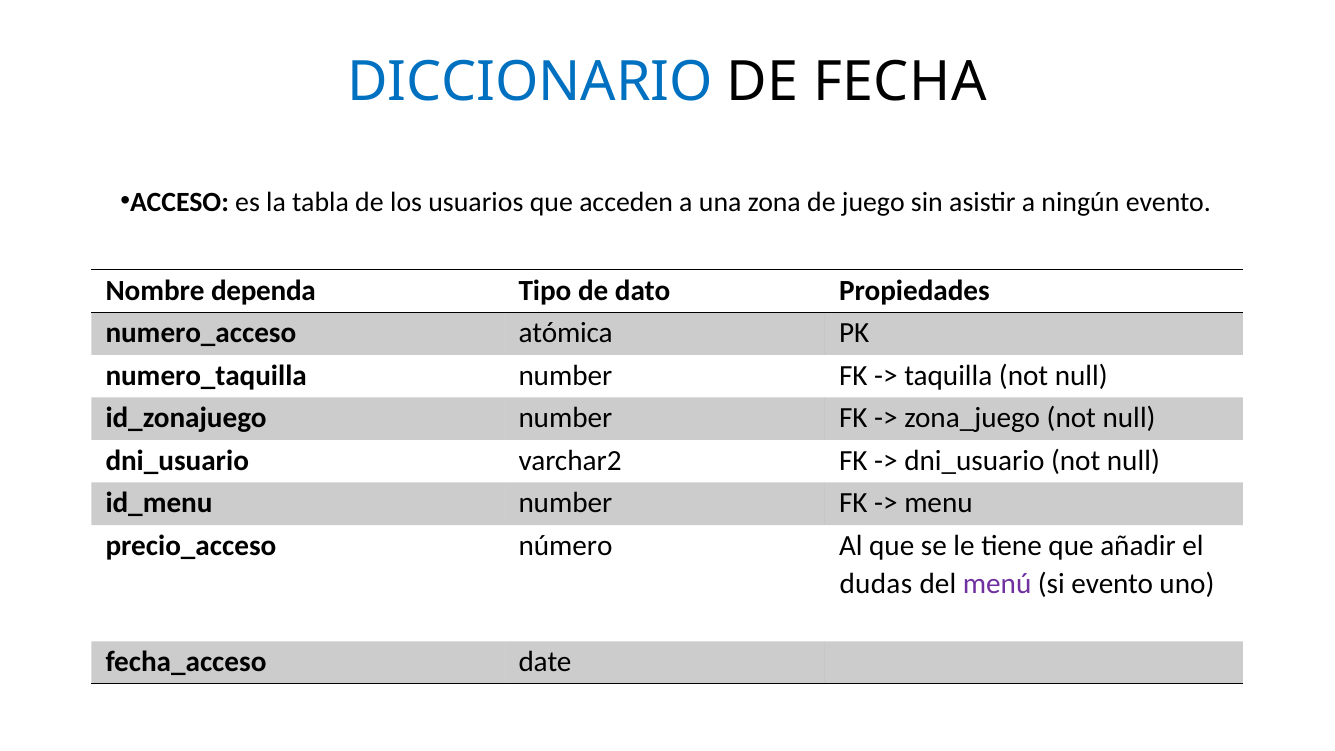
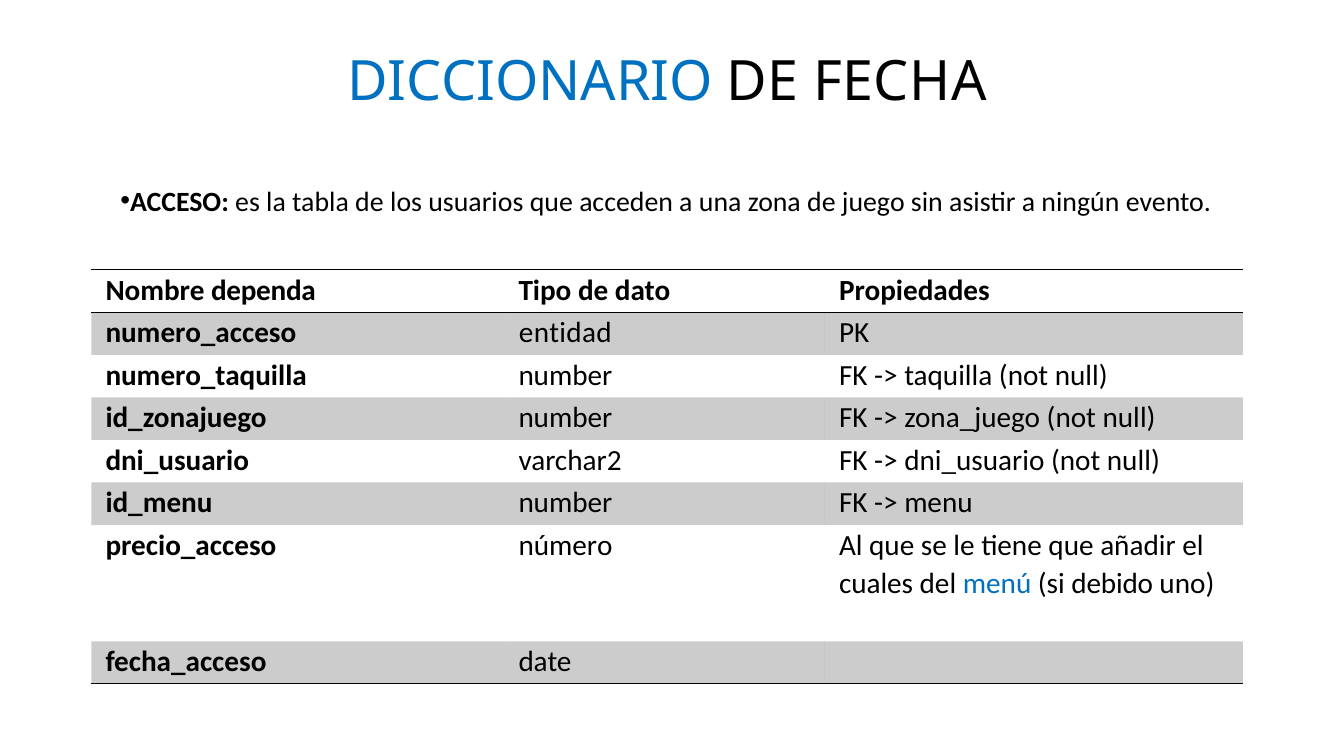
atómica: atómica -> entidad (565, 333)
dudas: dudas -> cuales (876, 584)
menú colour: purple -> blue (997, 584)
si evento: evento -> debido (1112, 584)
